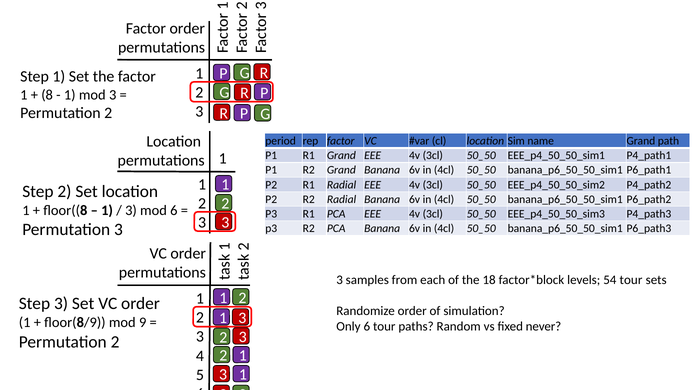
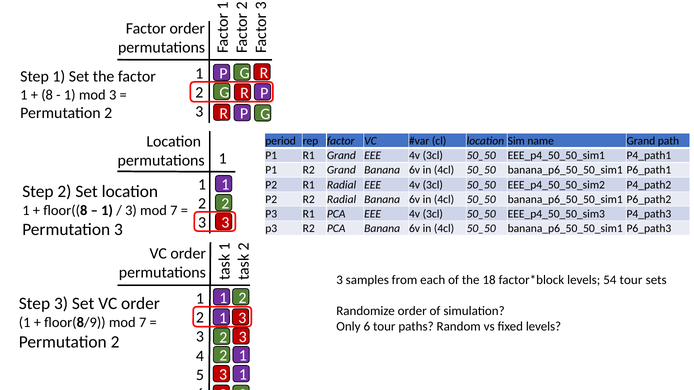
3 mod 6: 6 -> 7 (174, 211)
floor(8/9 mod 9: 9 -> 7 (143, 323)
fixed never: never -> levels (543, 327)
